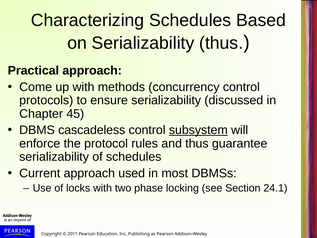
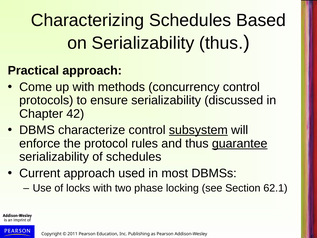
45: 45 -> 42 (75, 114)
cascadeless: cascadeless -> characterize (92, 130)
guarantee underline: none -> present (240, 143)
24.1: 24.1 -> 62.1 (275, 188)
